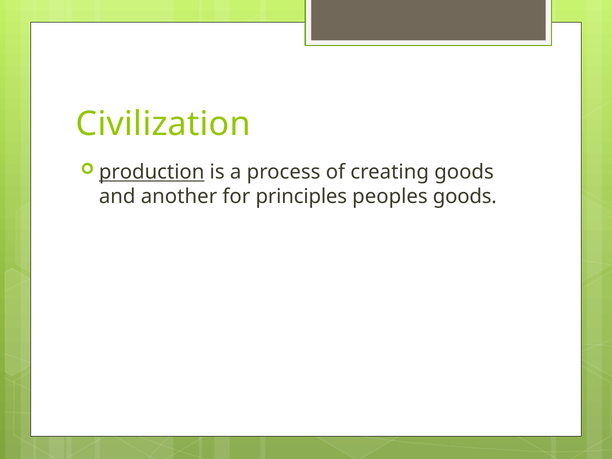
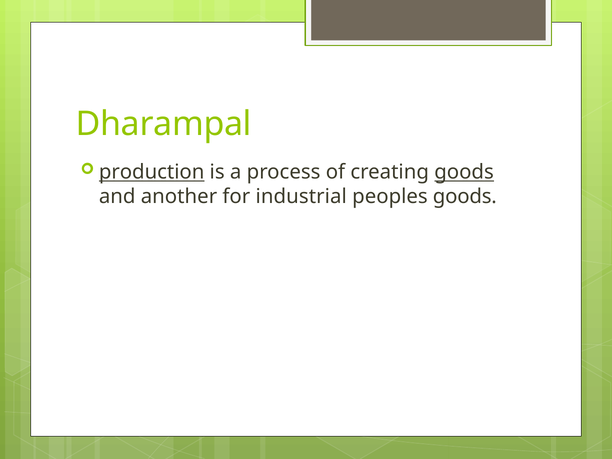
Civilization: Civilization -> Dharampal (164, 124)
goods underline: none -> present (464, 172)
principles: principles -> industrial (301, 197)
